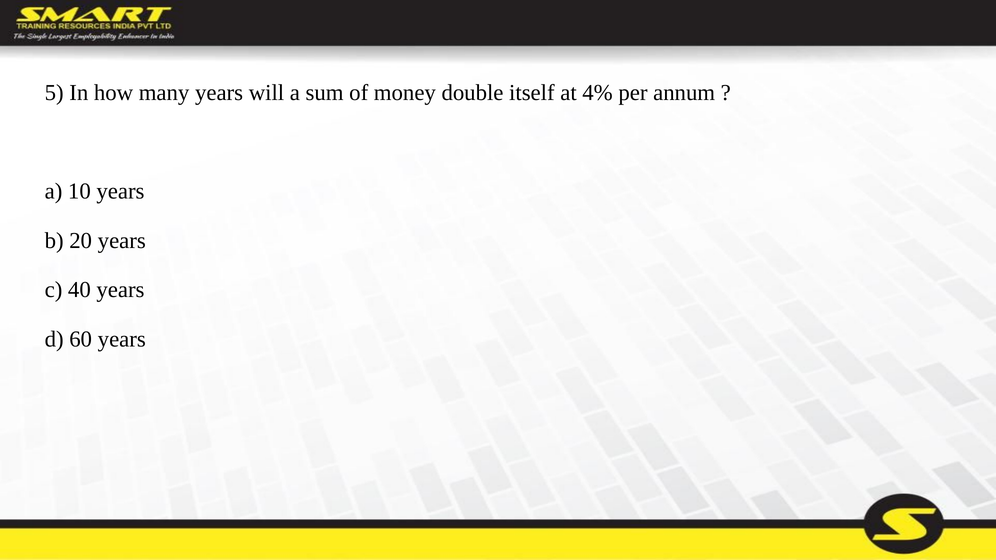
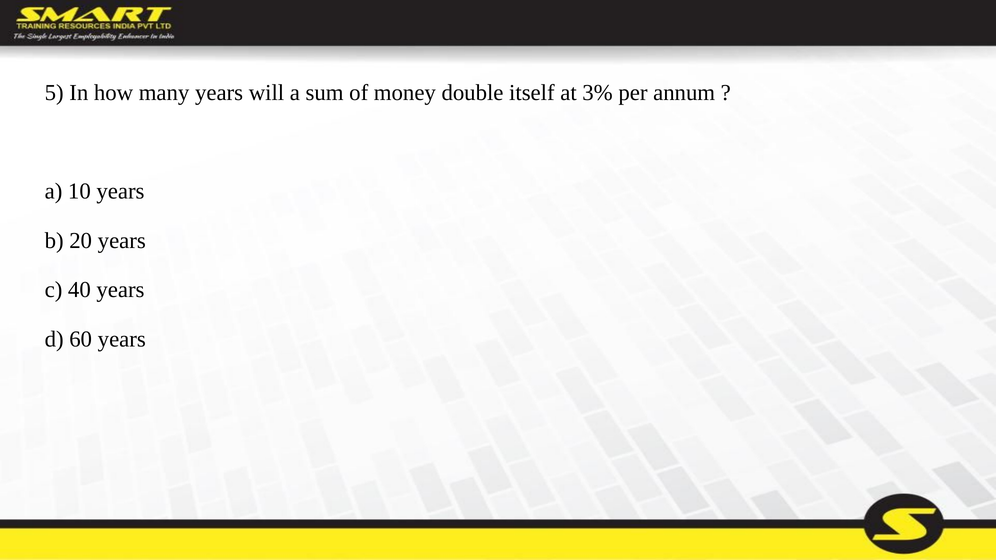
4%: 4% -> 3% (598, 93)
